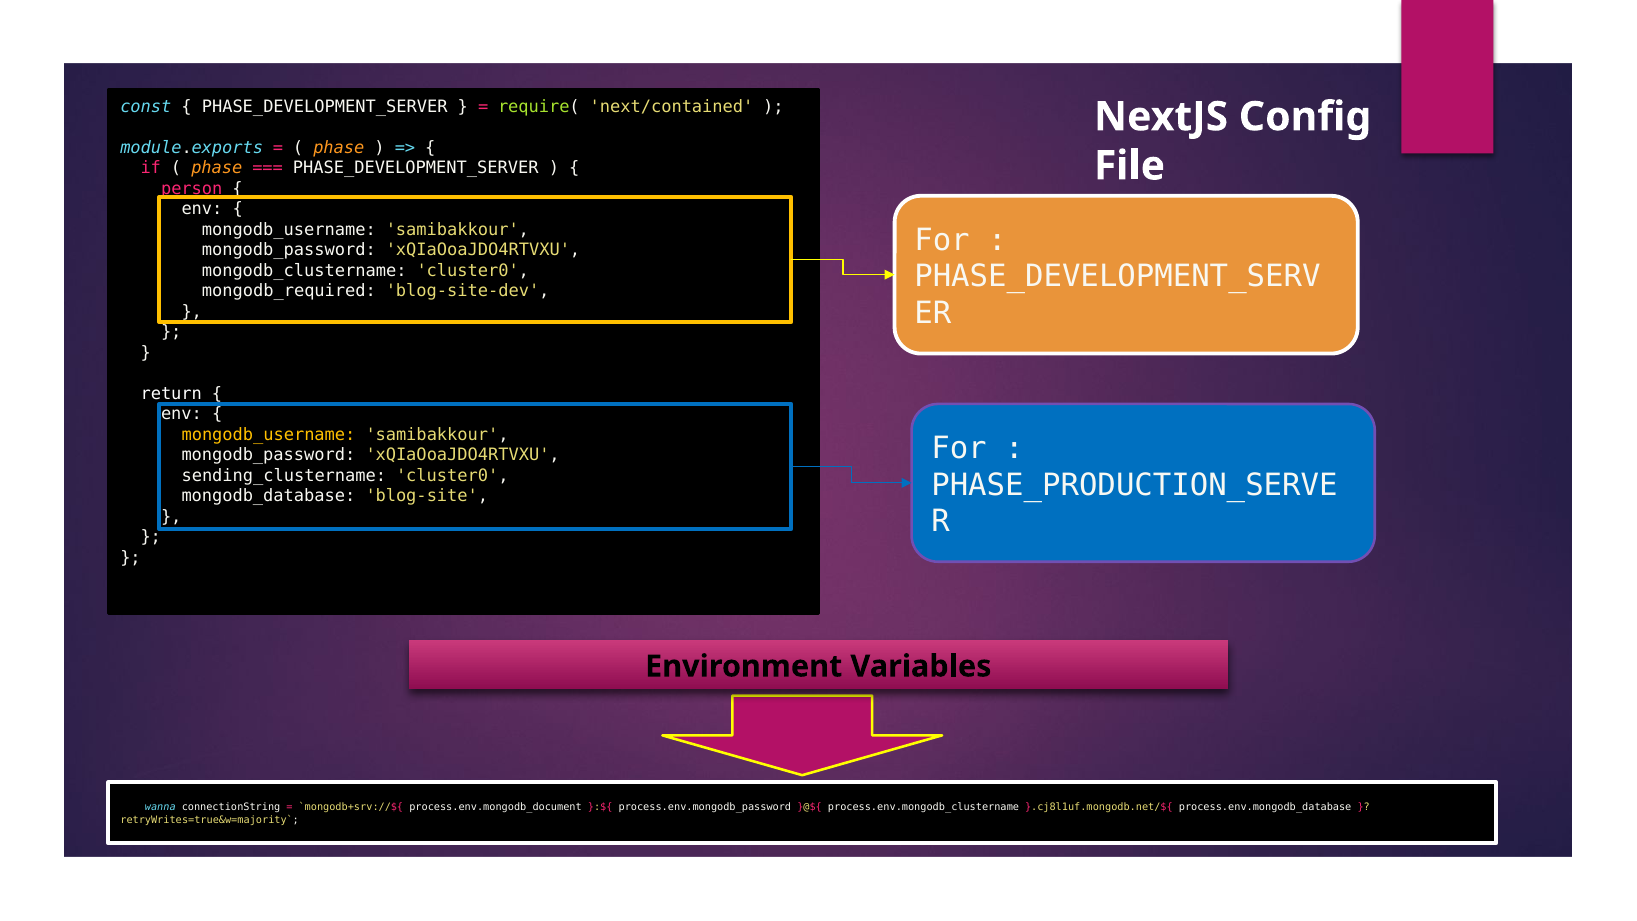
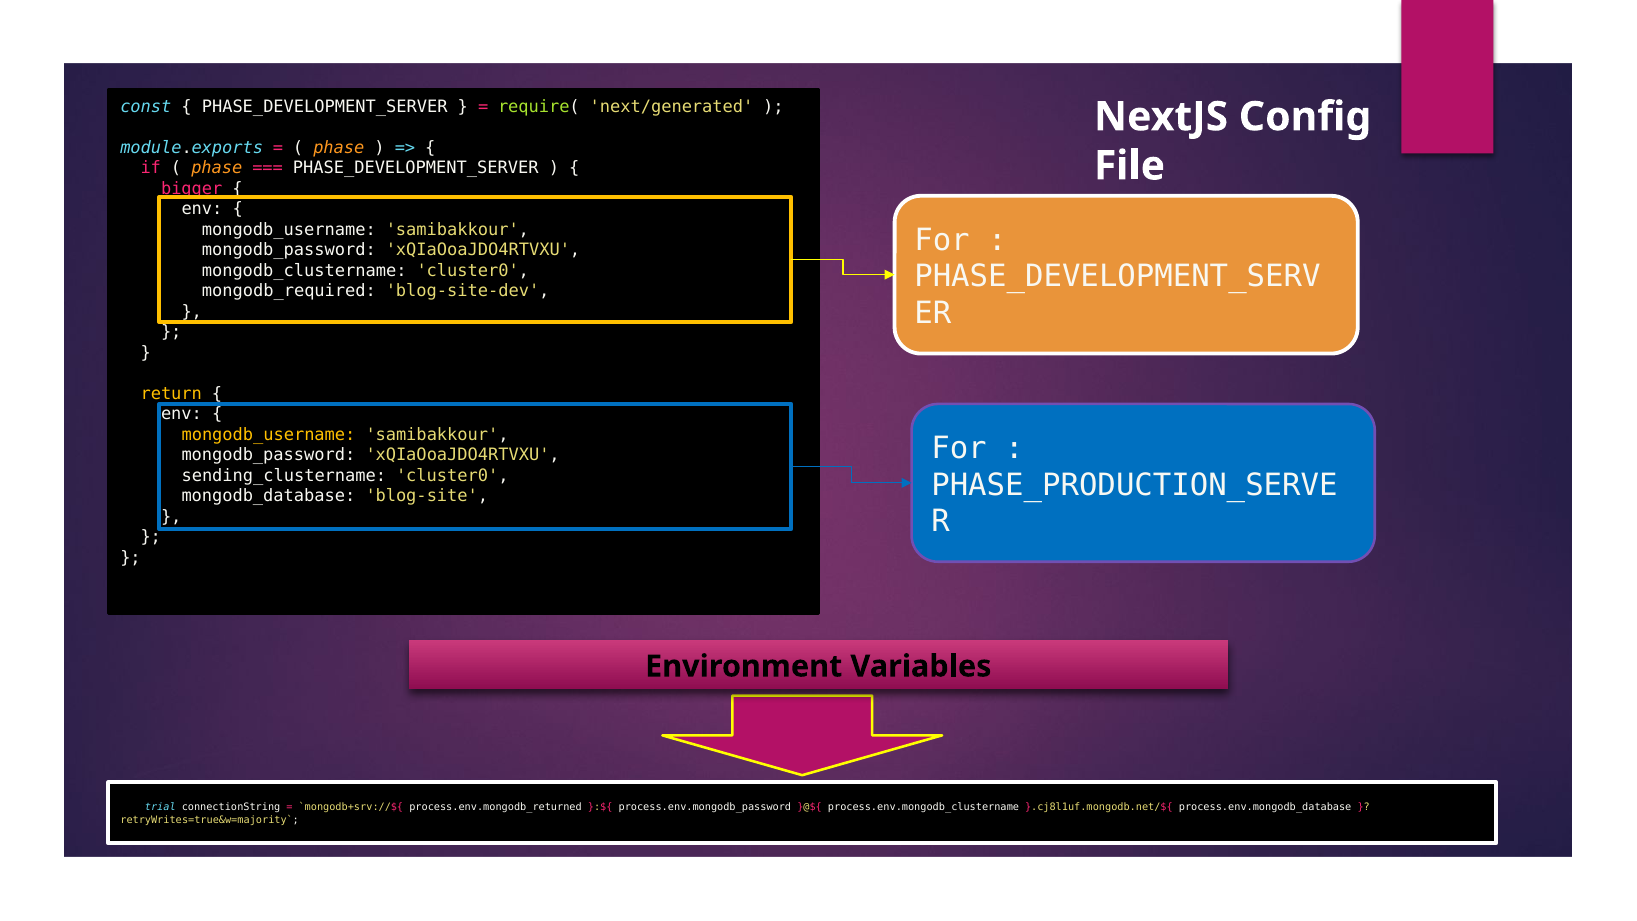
next/contained: next/contained -> next/generated (672, 107)
person: person -> bigger (192, 189)
return colour: white -> yellow (171, 394)
wanna: wanna -> trial (160, 807)
process.env.mongodb_document: process.env.mongodb_document -> process.env.mongodb_returned (496, 807)
